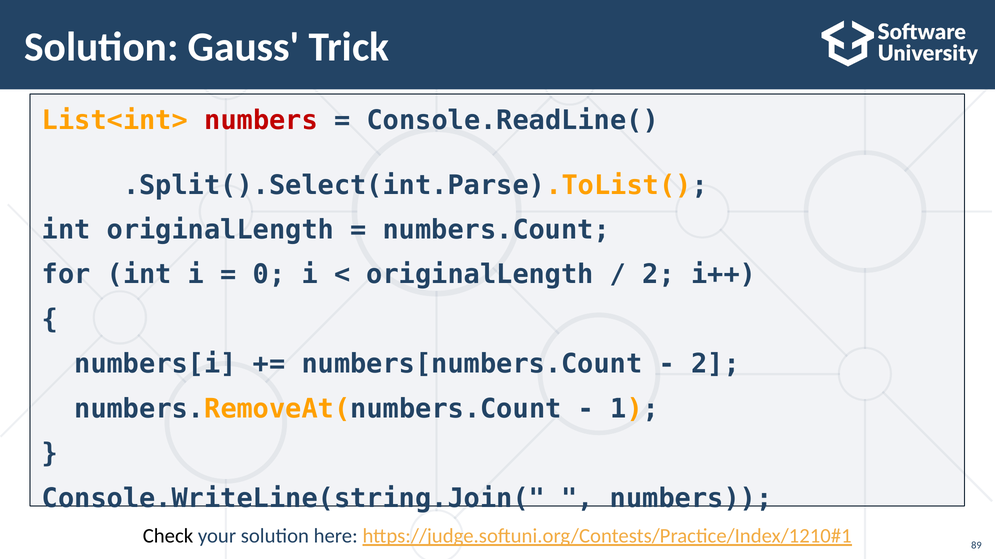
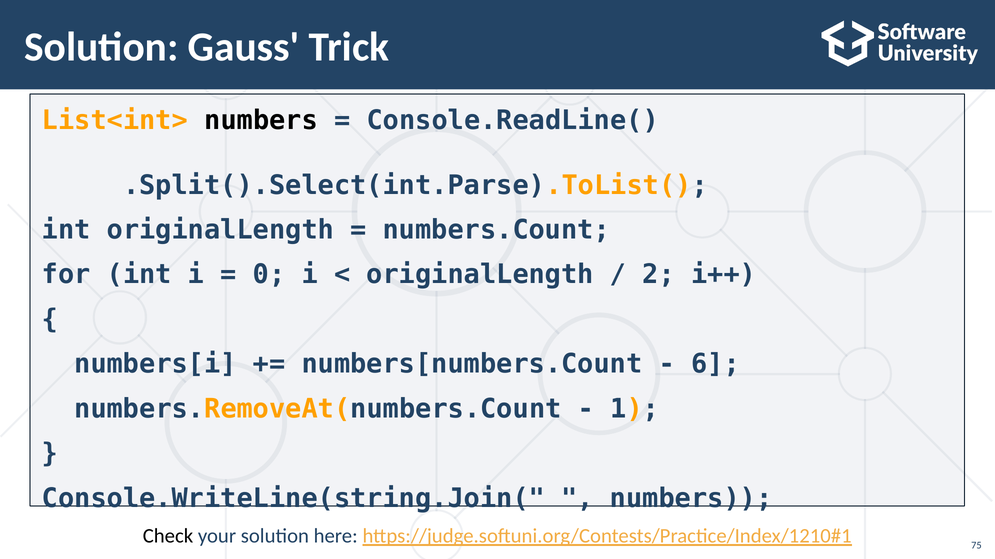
numbers colour: red -> black (261, 121)
2: 2 -> 6 (715, 364)
89: 89 -> 75 (976, 546)
